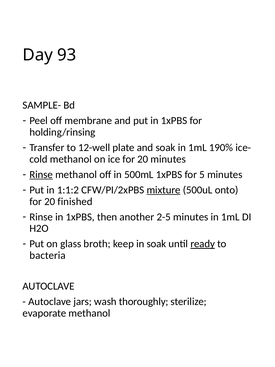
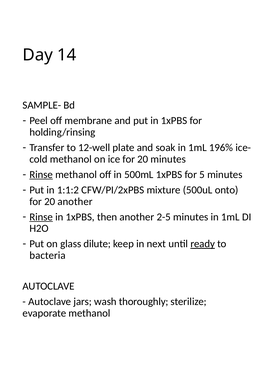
93: 93 -> 14 (67, 55)
190%: 190% -> 196% (221, 147)
mixture underline: present -> none (164, 190)
20 finished: finished -> another (75, 201)
Rinse underline: none -> present (41, 217)
broth: broth -> dilute (97, 244)
in soak: soak -> next (156, 244)
